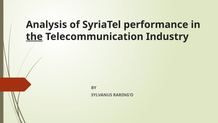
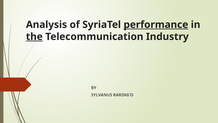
performance underline: none -> present (156, 25)
